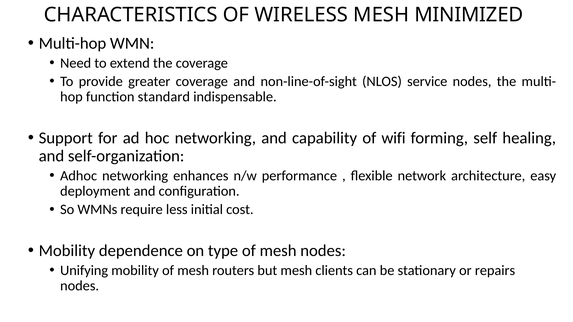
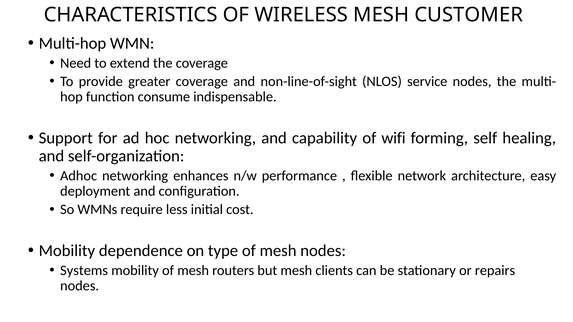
MINIMIZED: MINIMIZED -> CUSTOMER (469, 15)
standard: standard -> consume (164, 97)
Unifying: Unifying -> Systems (84, 271)
